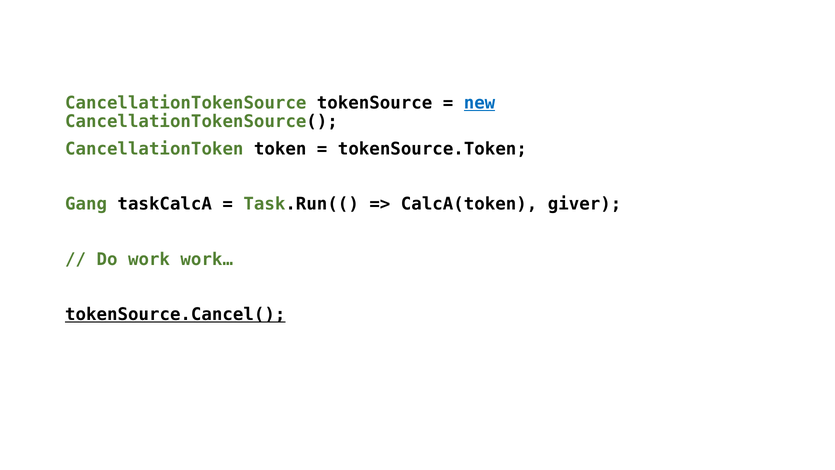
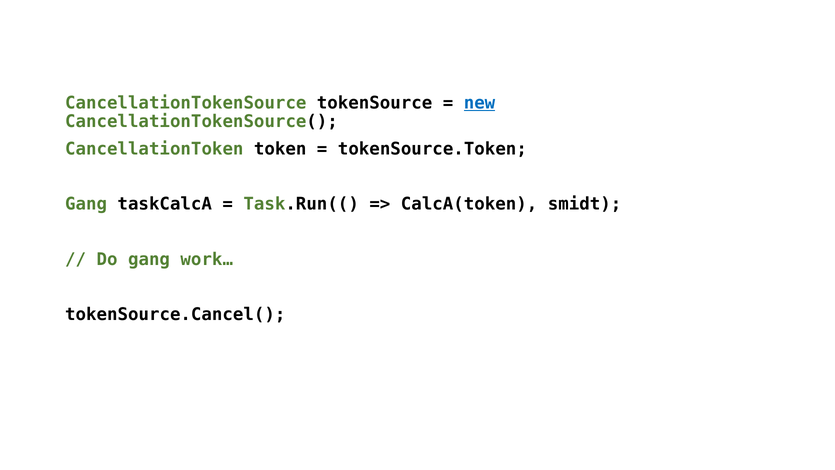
giver: giver -> smidt (585, 204)
Do work: work -> gang (149, 259)
tokenSource.Cancel( underline: present -> none (175, 314)
